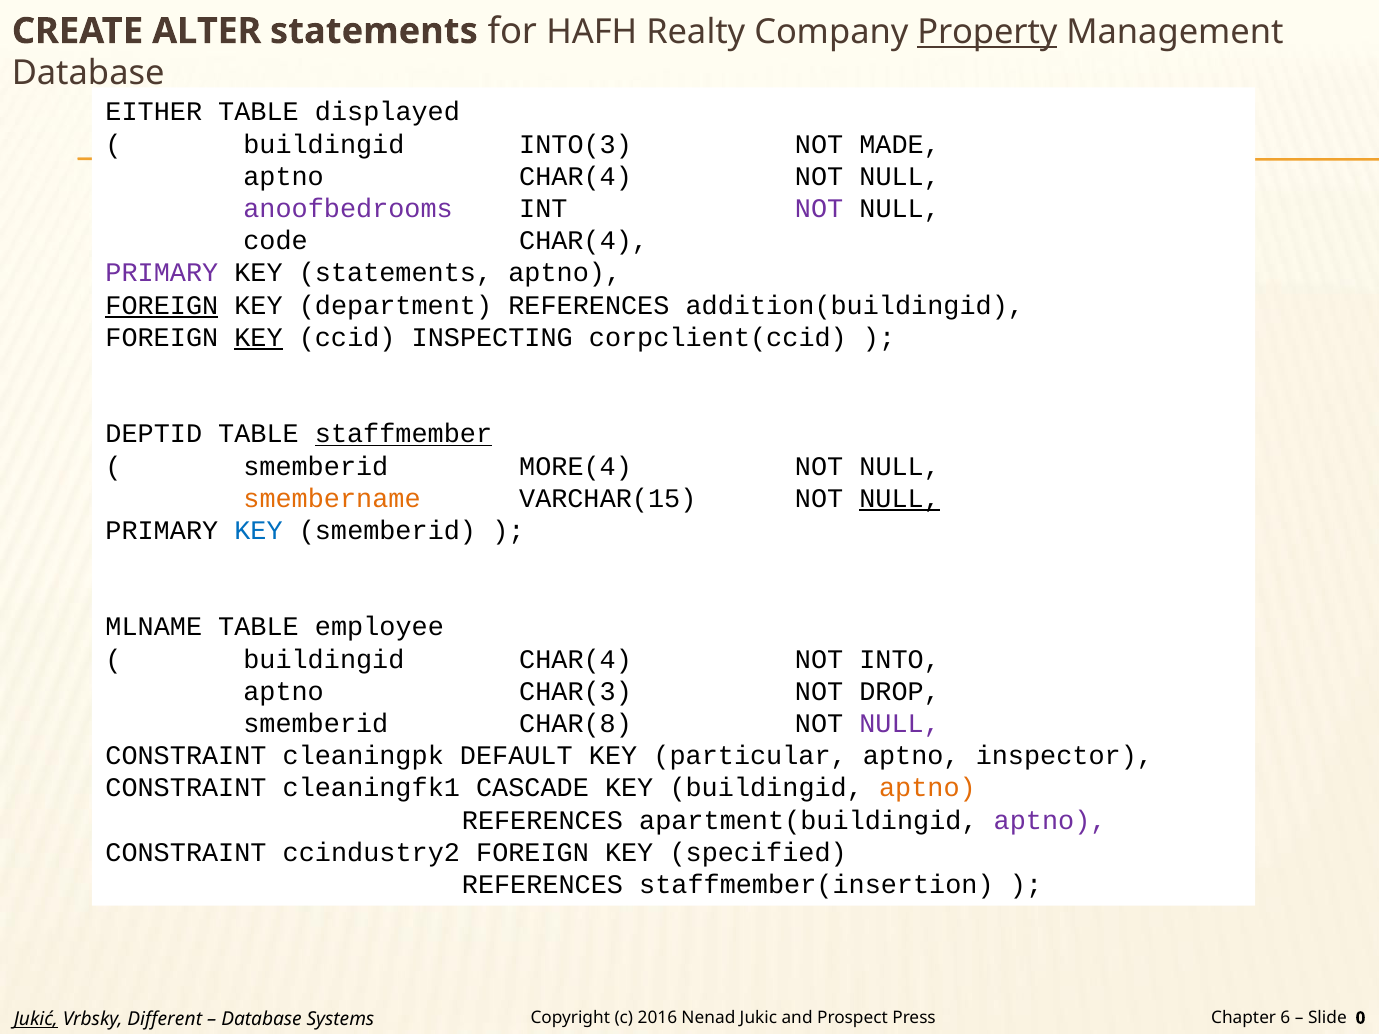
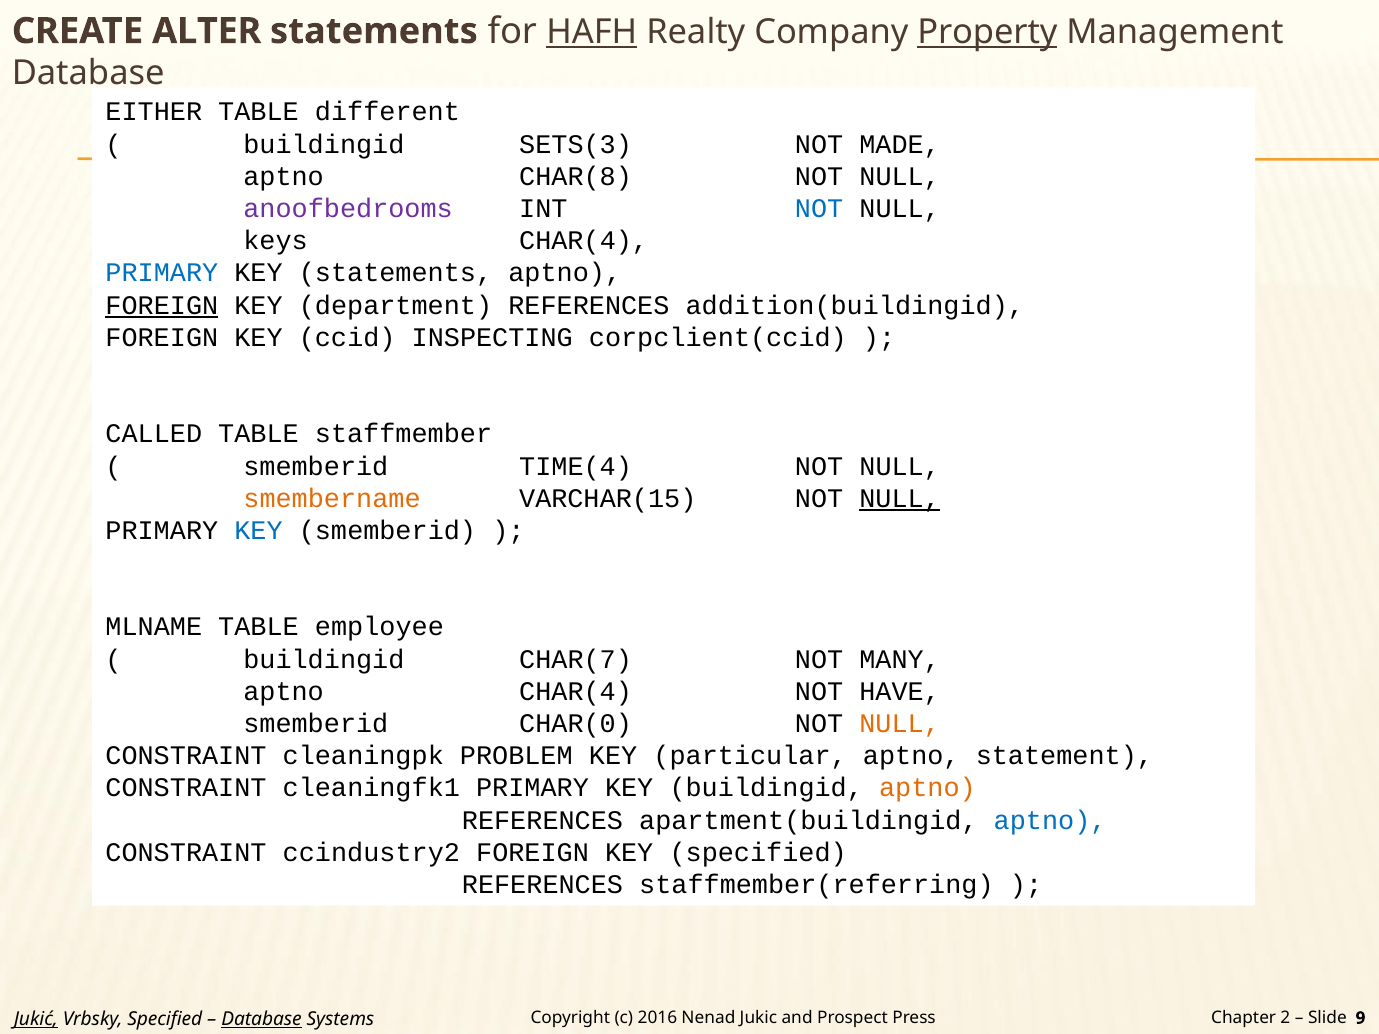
HAFH underline: none -> present (592, 32)
displayed: displayed -> different (387, 112)
INTO(3: INTO(3 -> SETS(3 (576, 144)
aptno CHAR(4: CHAR(4 -> CHAR(8 (576, 177)
NOT colour: purple -> blue (819, 209)
code: code -> keys (276, 241)
PRIMARY colour: purple -> blue (162, 273)
KEY underline: present -> none (259, 338)
DEPTID: DEPTID -> CALLED (154, 434)
staffmember underline: present -> none (404, 434)
MORE(4: MORE(4 -> TIME(4 (576, 466)
buildingid CHAR(4: CHAR(4 -> CHAR(7 (576, 659)
INTO: INTO -> MANY (900, 659)
aptno CHAR(3: CHAR(3 -> CHAR(4 (576, 692)
DROP: DROP -> HAVE (900, 692)
CHAR(8: CHAR(8 -> CHAR(0 (576, 724)
NULL colour: purple -> orange (900, 724)
DEFAULT: DEFAULT -> PROBLEM (516, 756)
inspector: inspector -> statement (1064, 756)
cleaningfk1 CASCADE: CASCADE -> PRIMARY (532, 788)
aptno colour: purple -> blue (1050, 820)
staffmember(insertion: staffmember(insertion -> staffmember(referring (816, 885)
6: 6 -> 2 (1285, 1018)
0: 0 -> 9 (1360, 1018)
Vrbsky Different: Different -> Specified (165, 1020)
Database underline: none -> present (261, 1020)
